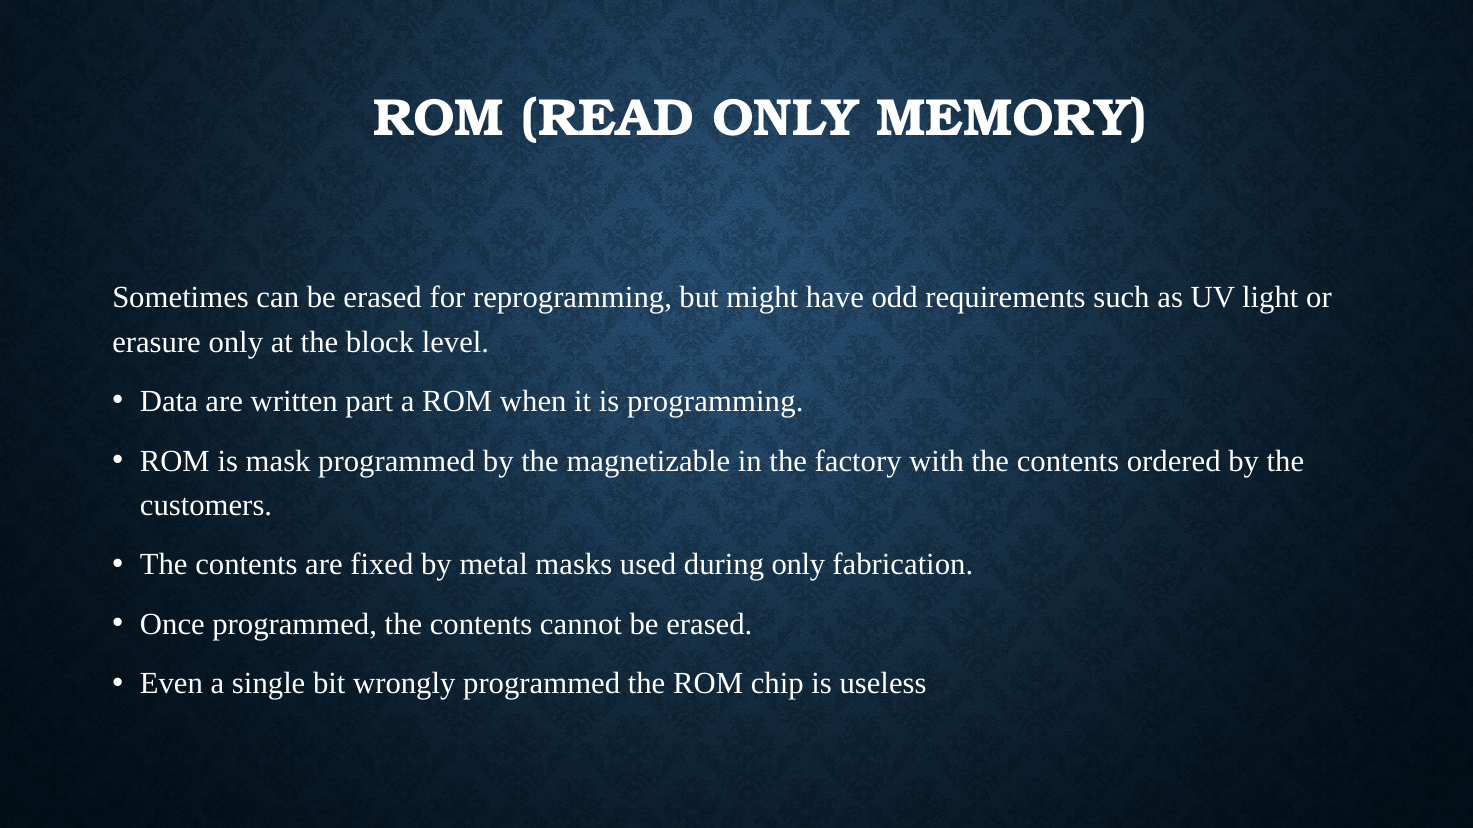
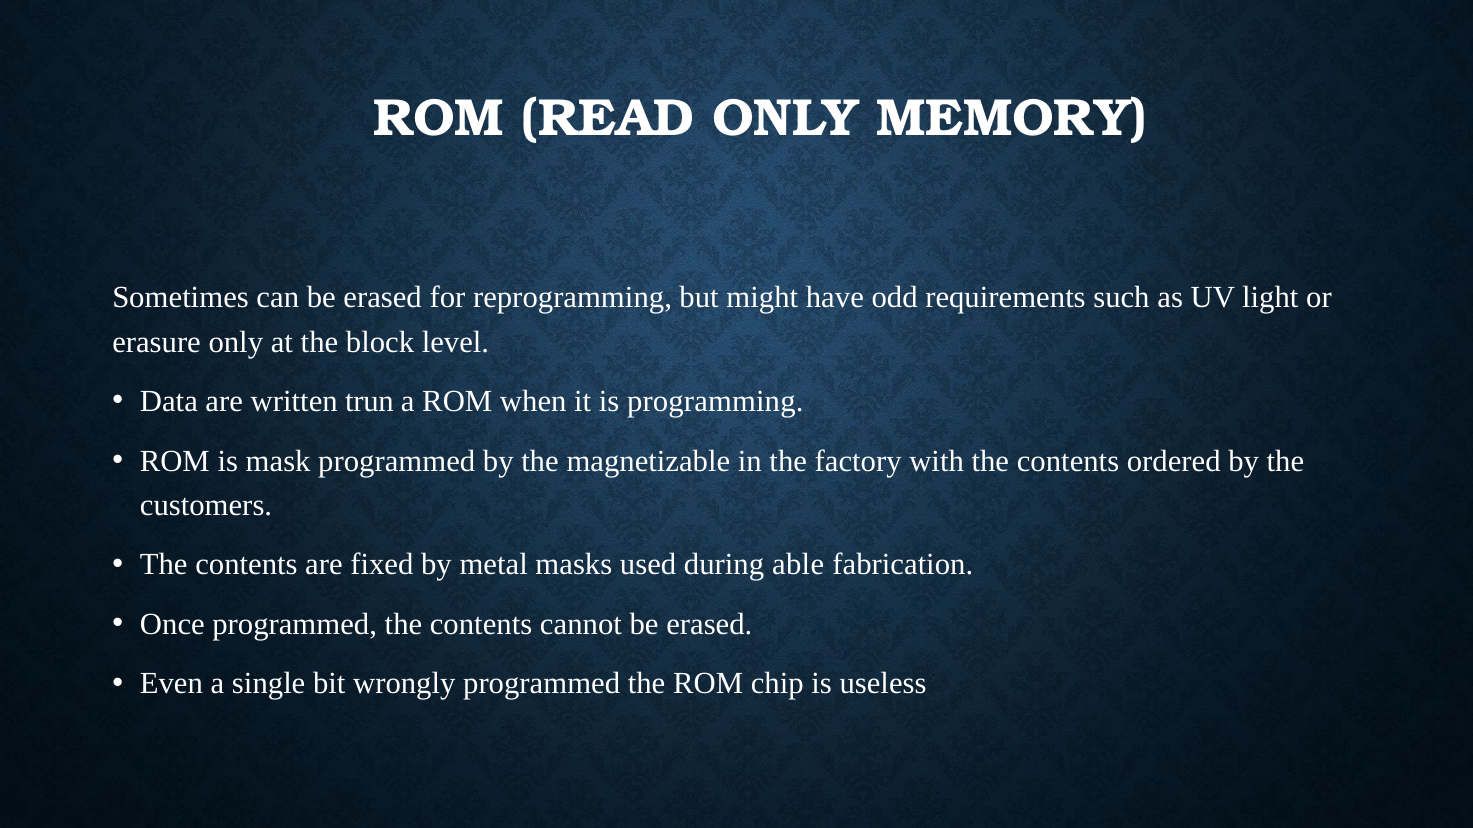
part: part -> trun (369, 402)
during only: only -> able (798, 565)
